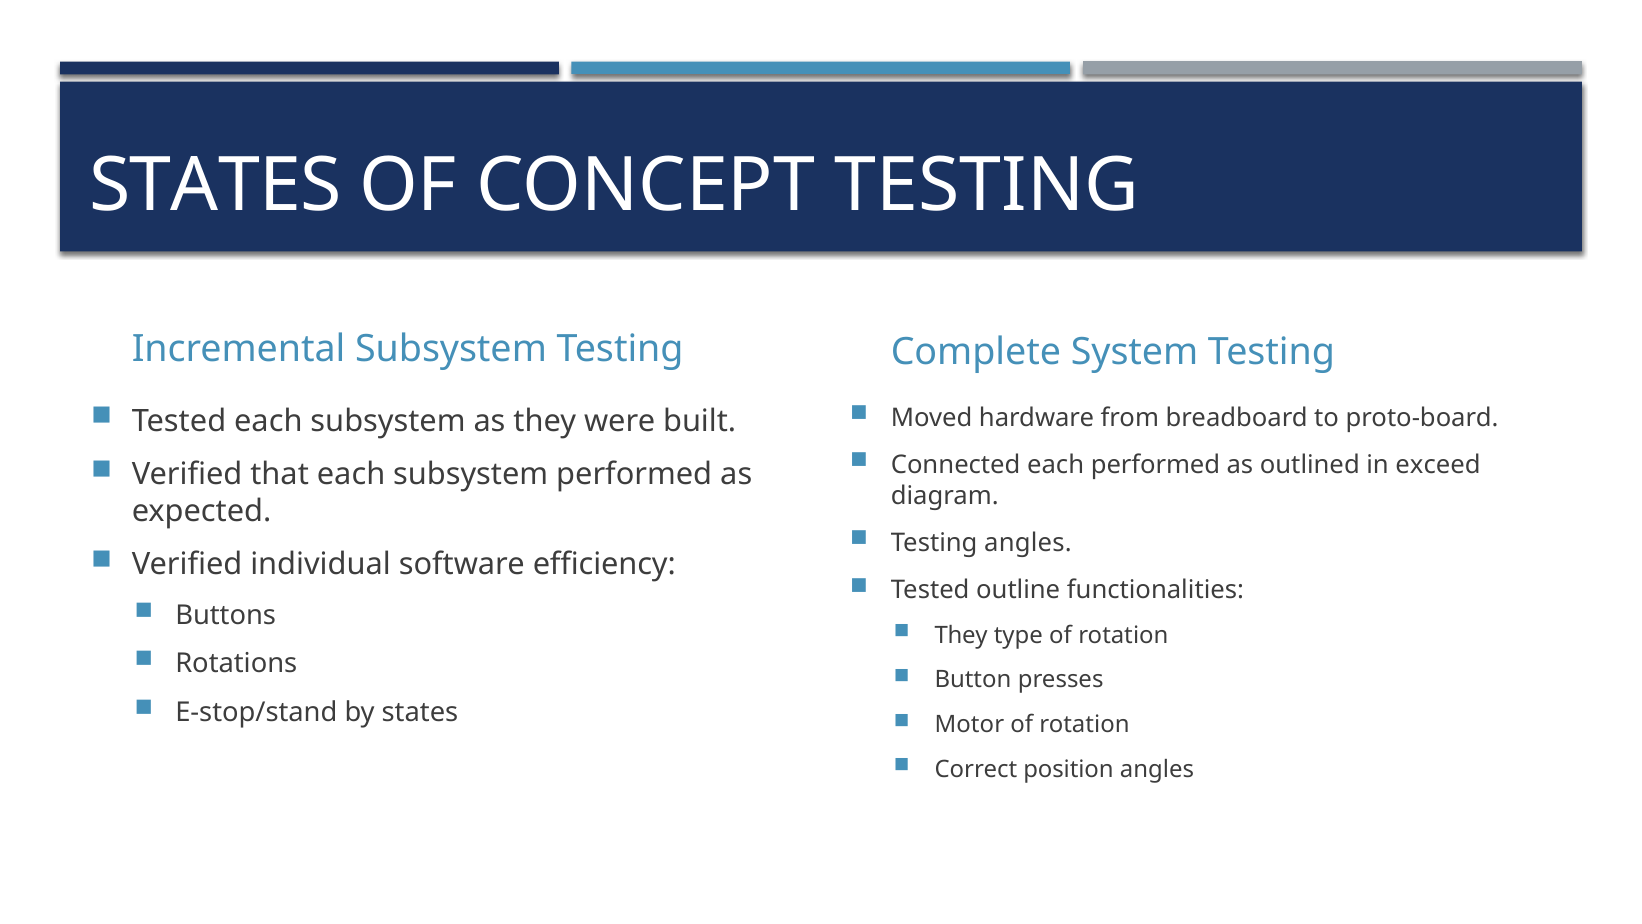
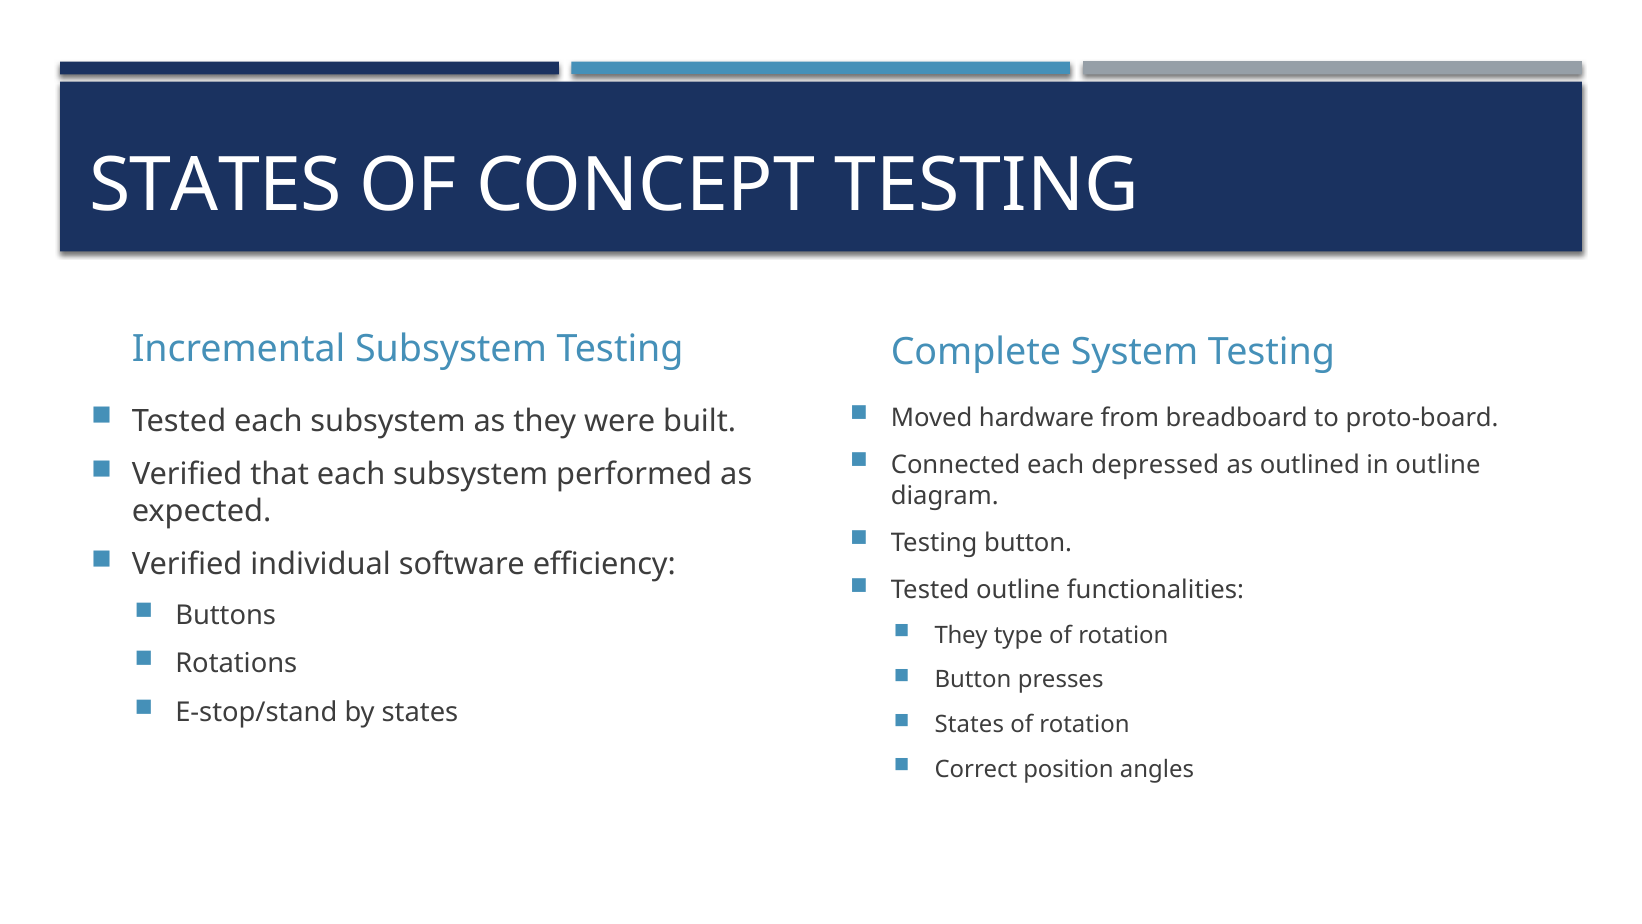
each performed: performed -> depressed (1155, 465)
in exceed: exceed -> outline (1438, 465)
Testing angles: angles -> button (1028, 543)
Motor: Motor -> States (969, 724)
